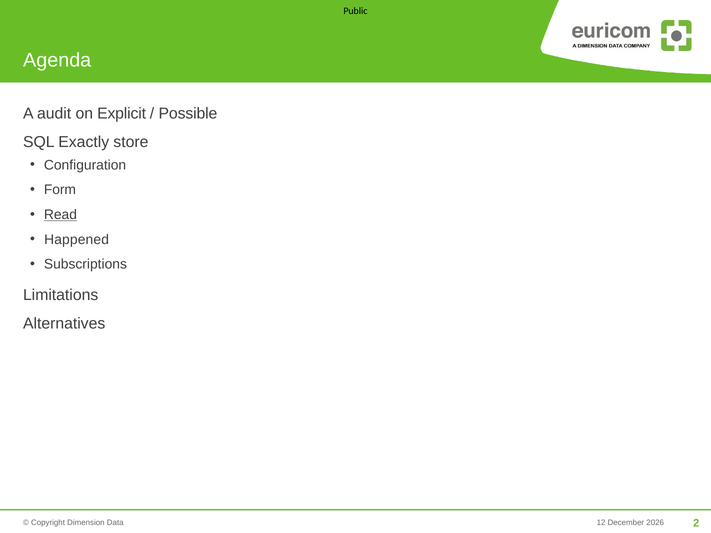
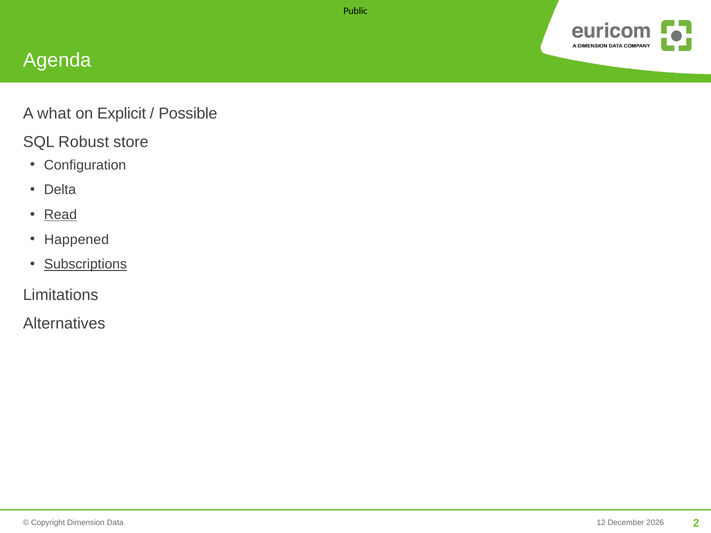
audit: audit -> what (54, 114)
Exactly: Exactly -> Robust (84, 142)
Form: Form -> Delta (60, 190)
Subscriptions underline: none -> present (85, 265)
